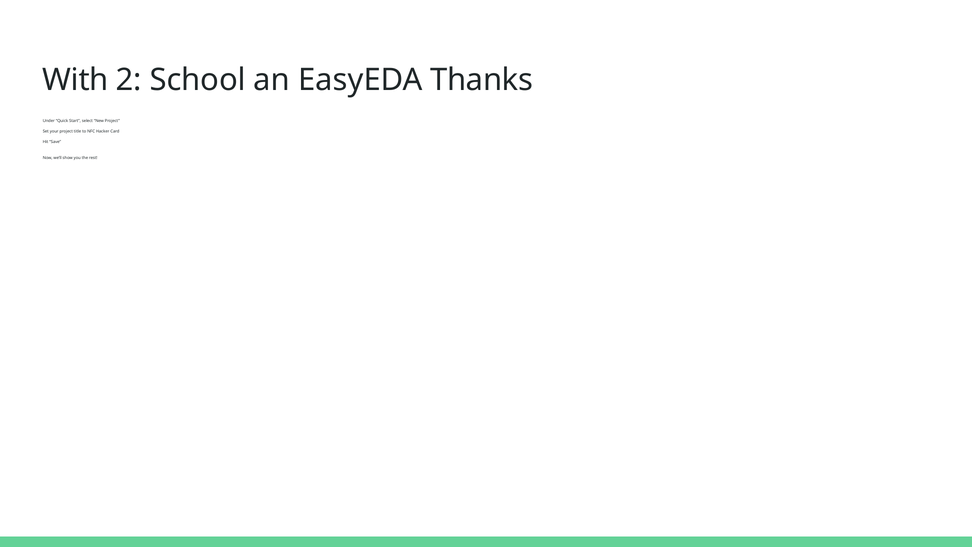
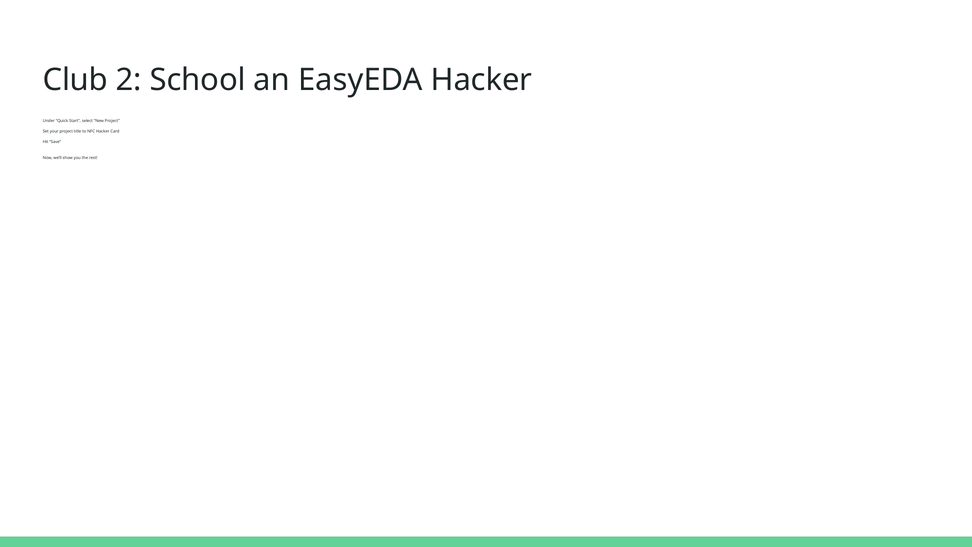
With: With -> Club (75, 80)
EasyEDA Thanks: Thanks -> Hacker (481, 80)
